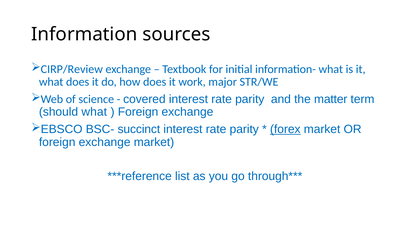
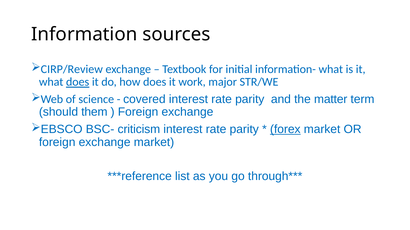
does underline: none -> present (78, 82)
should what: what -> them (94, 112)
succinct: succinct -> criticism (139, 130)
